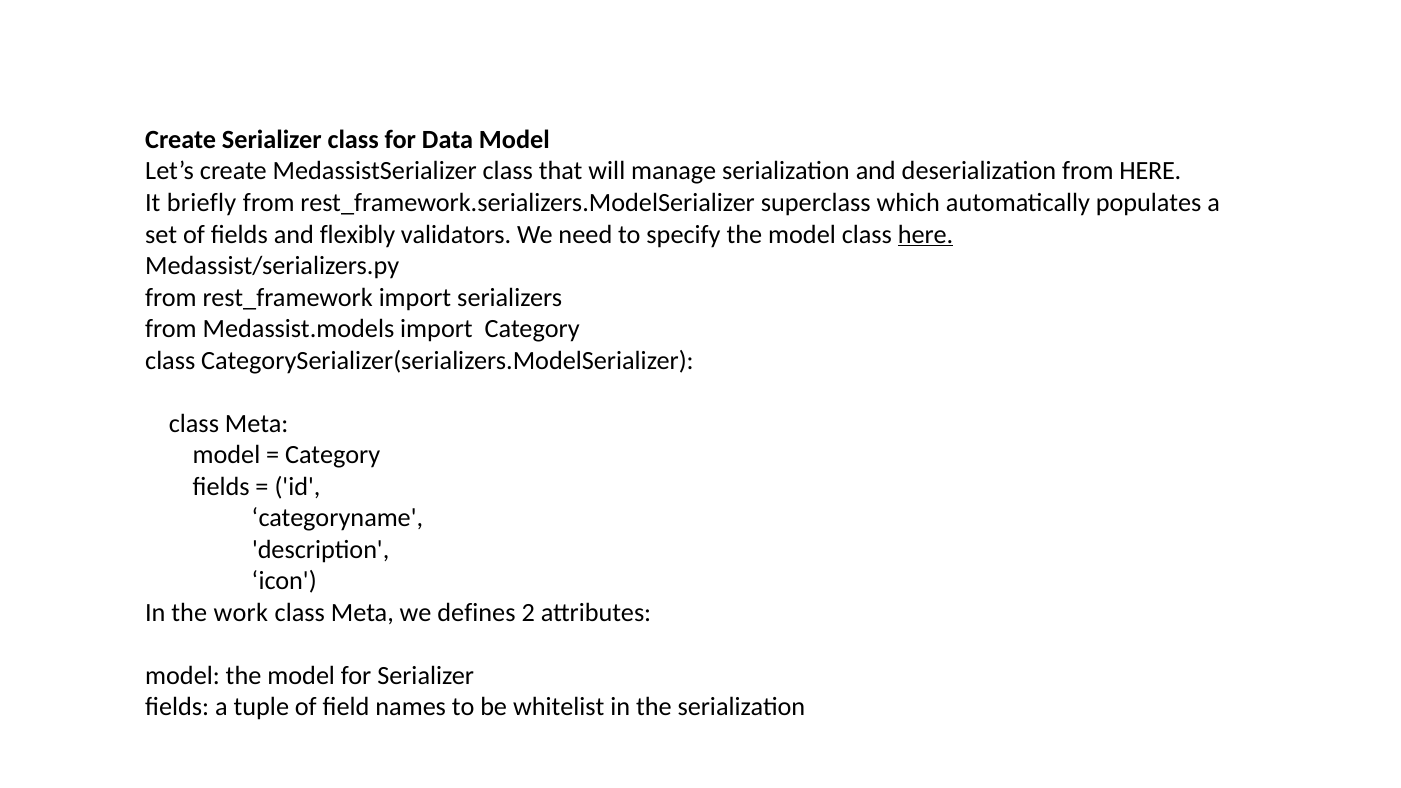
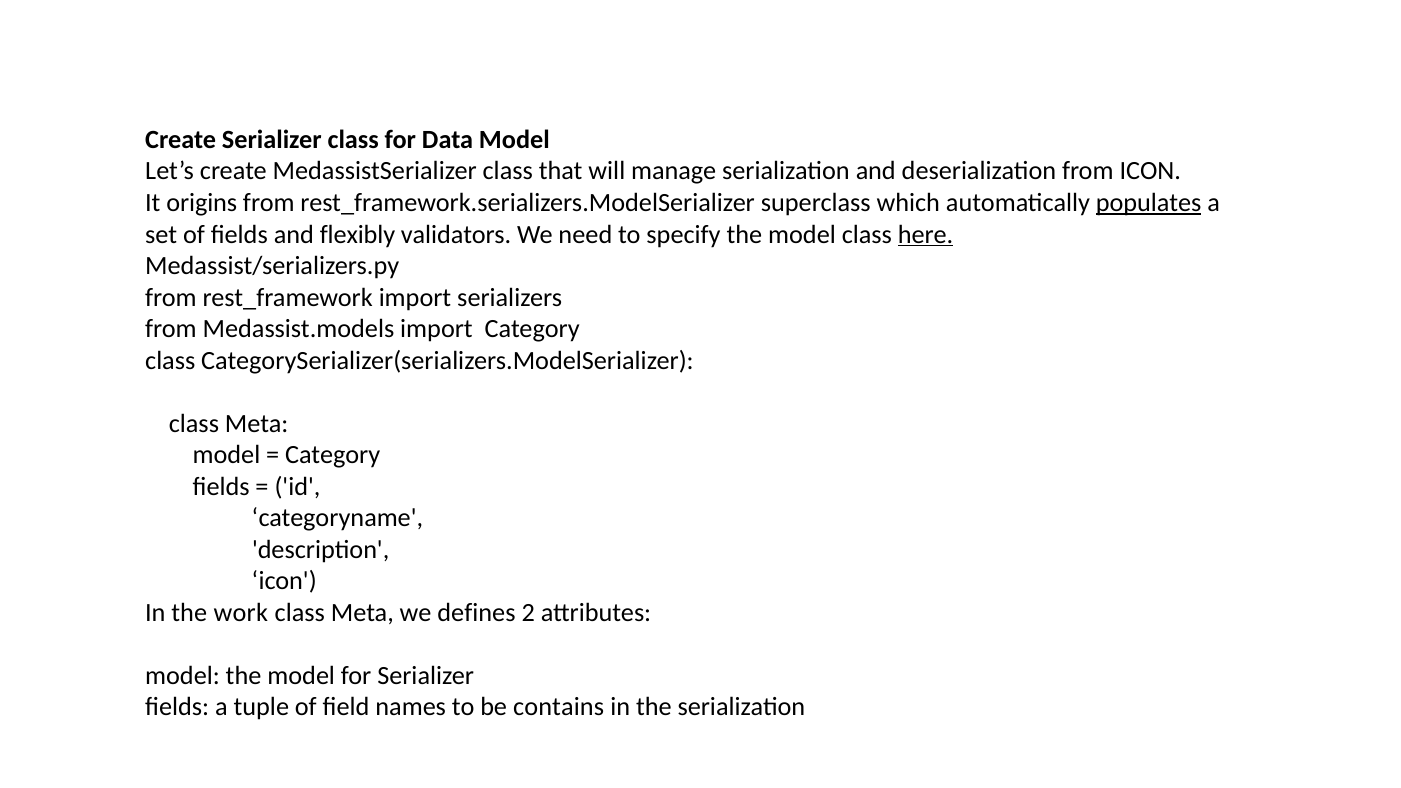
from HERE: HERE -> ICON (1150, 171)
briefly: briefly -> origins (202, 203)
populates underline: none -> present (1149, 203)
whitelist: whitelist -> contains (559, 707)
